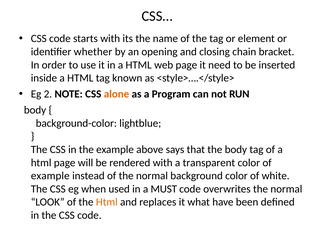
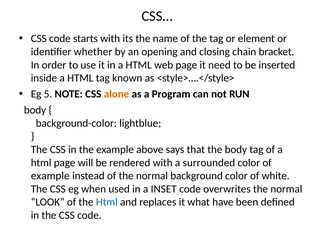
2: 2 -> 5 (48, 94)
transparent: transparent -> surrounded (209, 163)
MUST: MUST -> INSET (164, 189)
Html colour: orange -> blue (107, 202)
